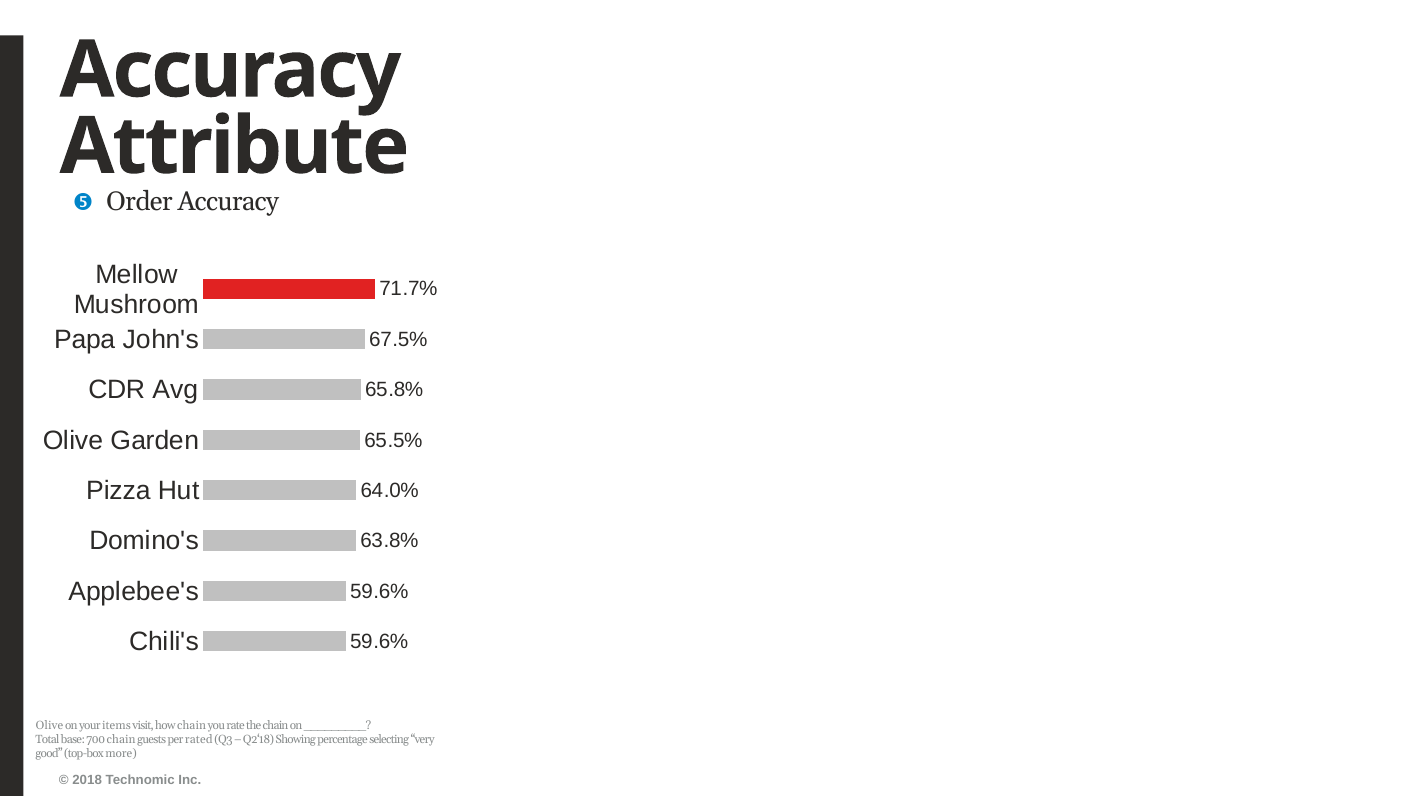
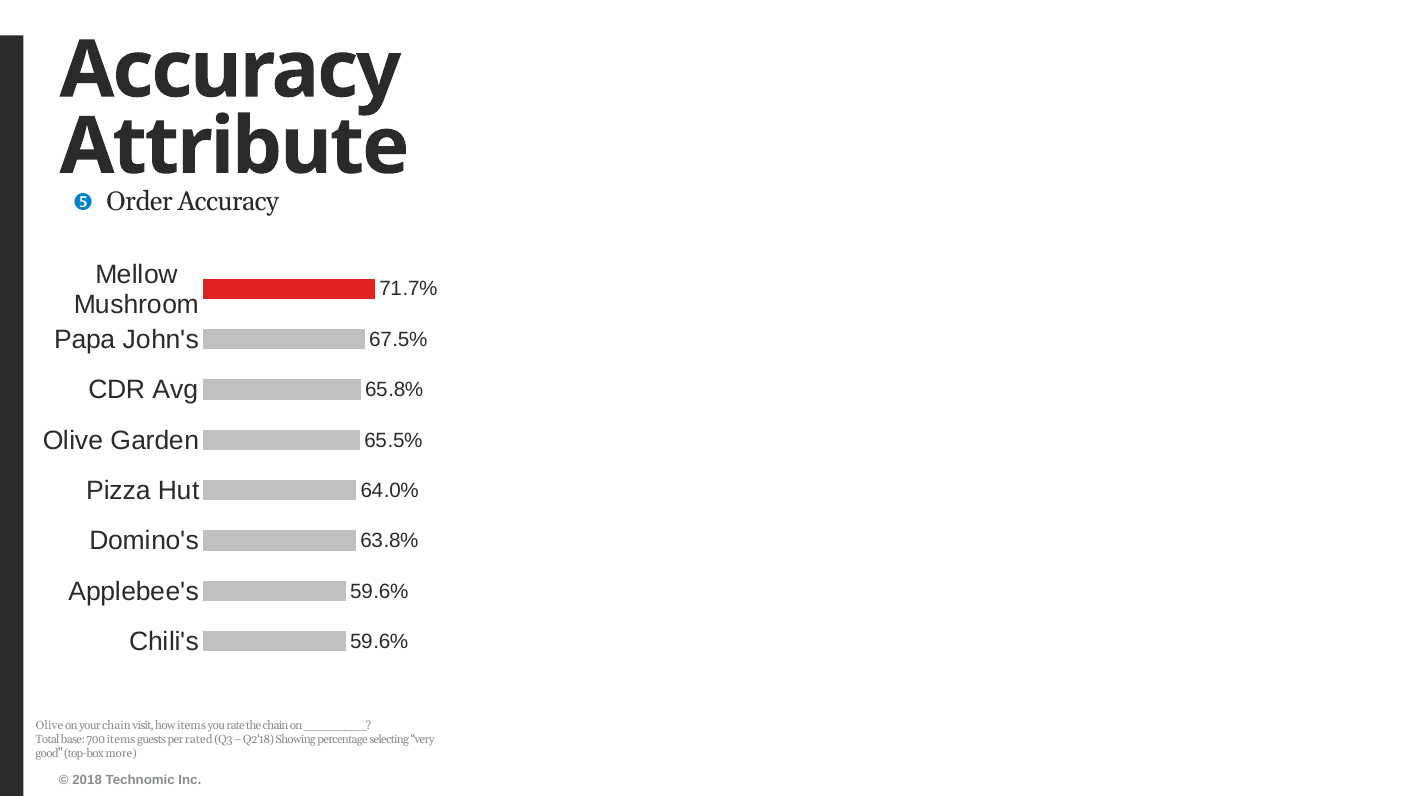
your items: items -> chain (116, 726)
how chain: chain -> items (192, 726)
700 chain: chain -> items (121, 740)
